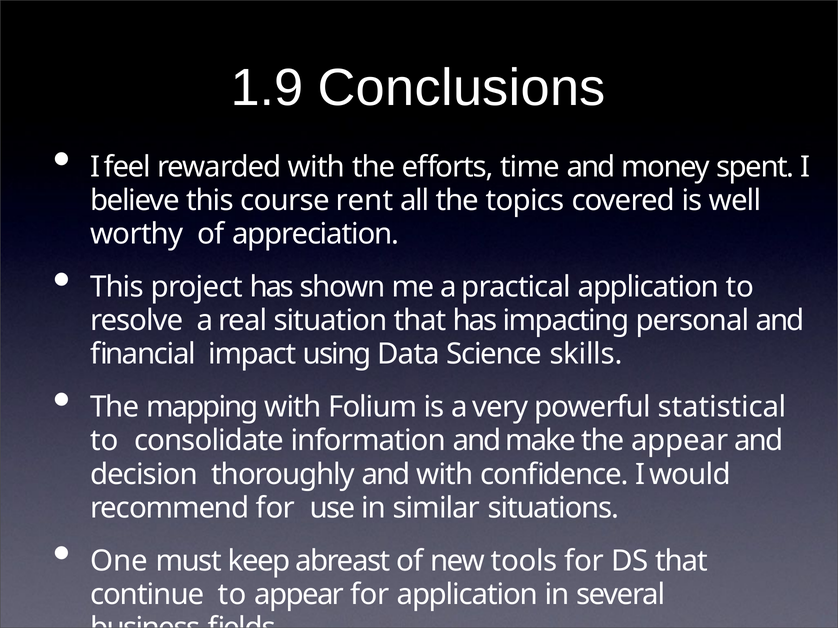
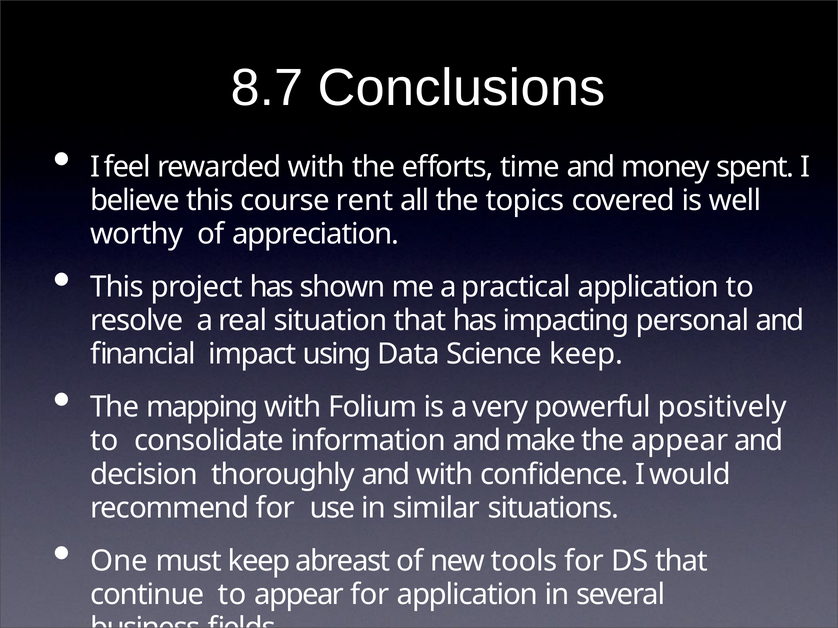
1.9: 1.9 -> 8.7 (267, 88)
Science skills: skills -> keep (586, 354)
statistical: statistical -> positively (722, 408)
